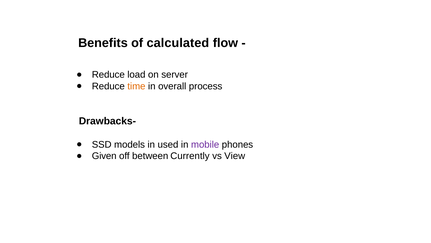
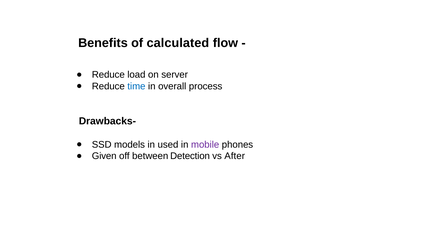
time colour: orange -> blue (136, 86)
Currently: Currently -> Detection (190, 156)
View: View -> After (235, 156)
